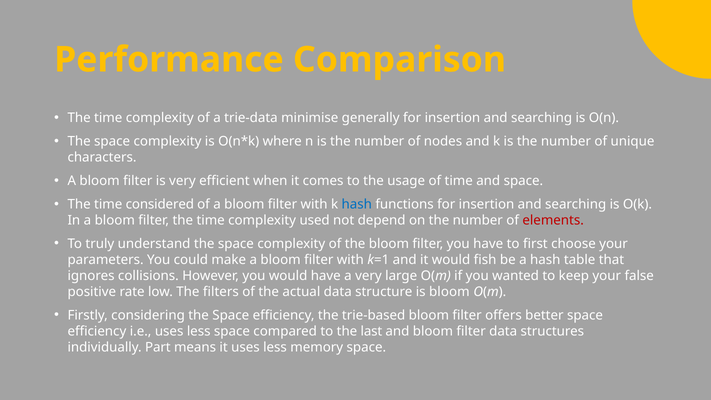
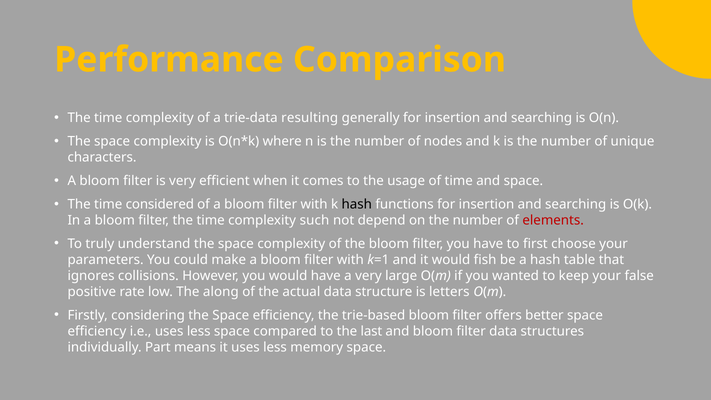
minimise: minimise -> resulting (310, 118)
hash colour: blue -> black (357, 204)
used: used -> such (315, 220)
filters: filters -> along (221, 292)
is bloom: bloom -> letters (449, 292)
